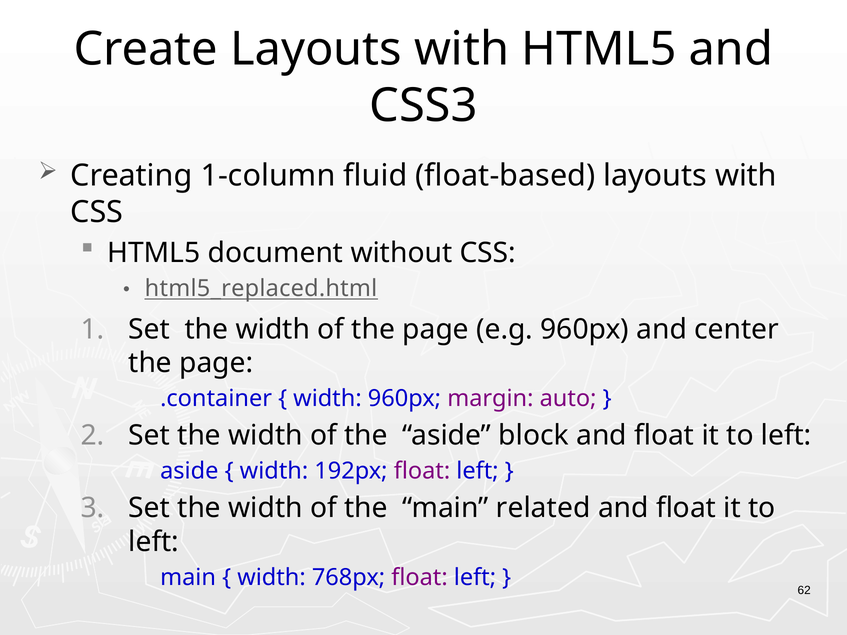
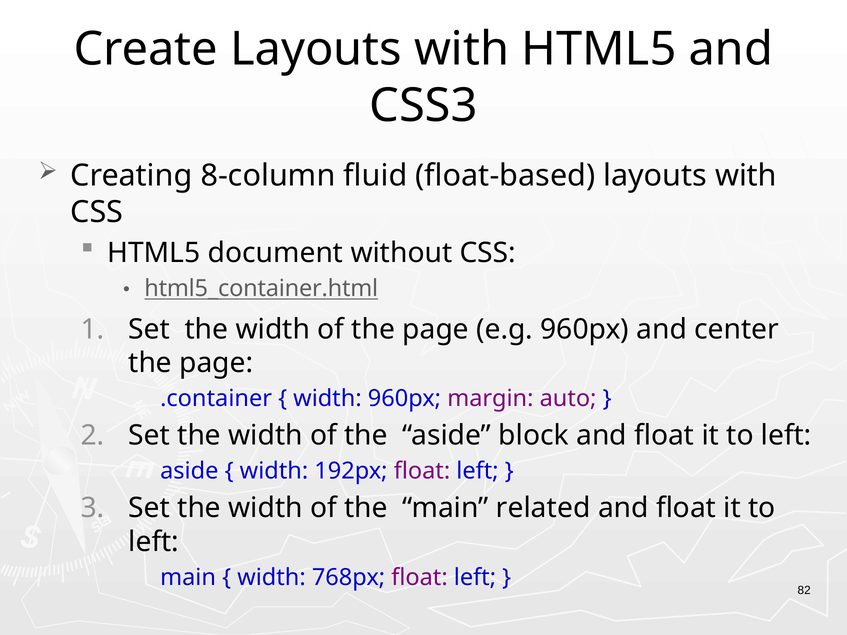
1-column: 1-column -> 8-column (268, 176)
html5_replaced.html: html5_replaced.html -> html5_container.html (261, 288)
62: 62 -> 82 (804, 591)
